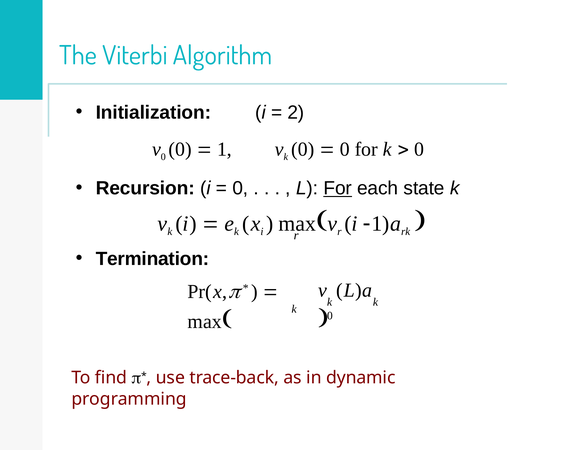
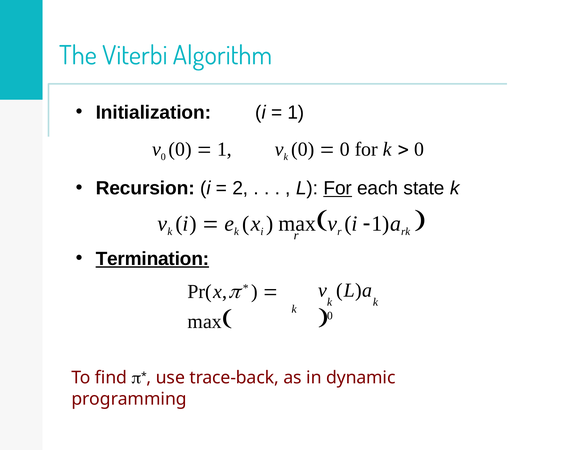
2: 2 -> 1 (296, 112)
0: 0 -> 2 (240, 188)
Termination underline: none -> present (152, 259)
